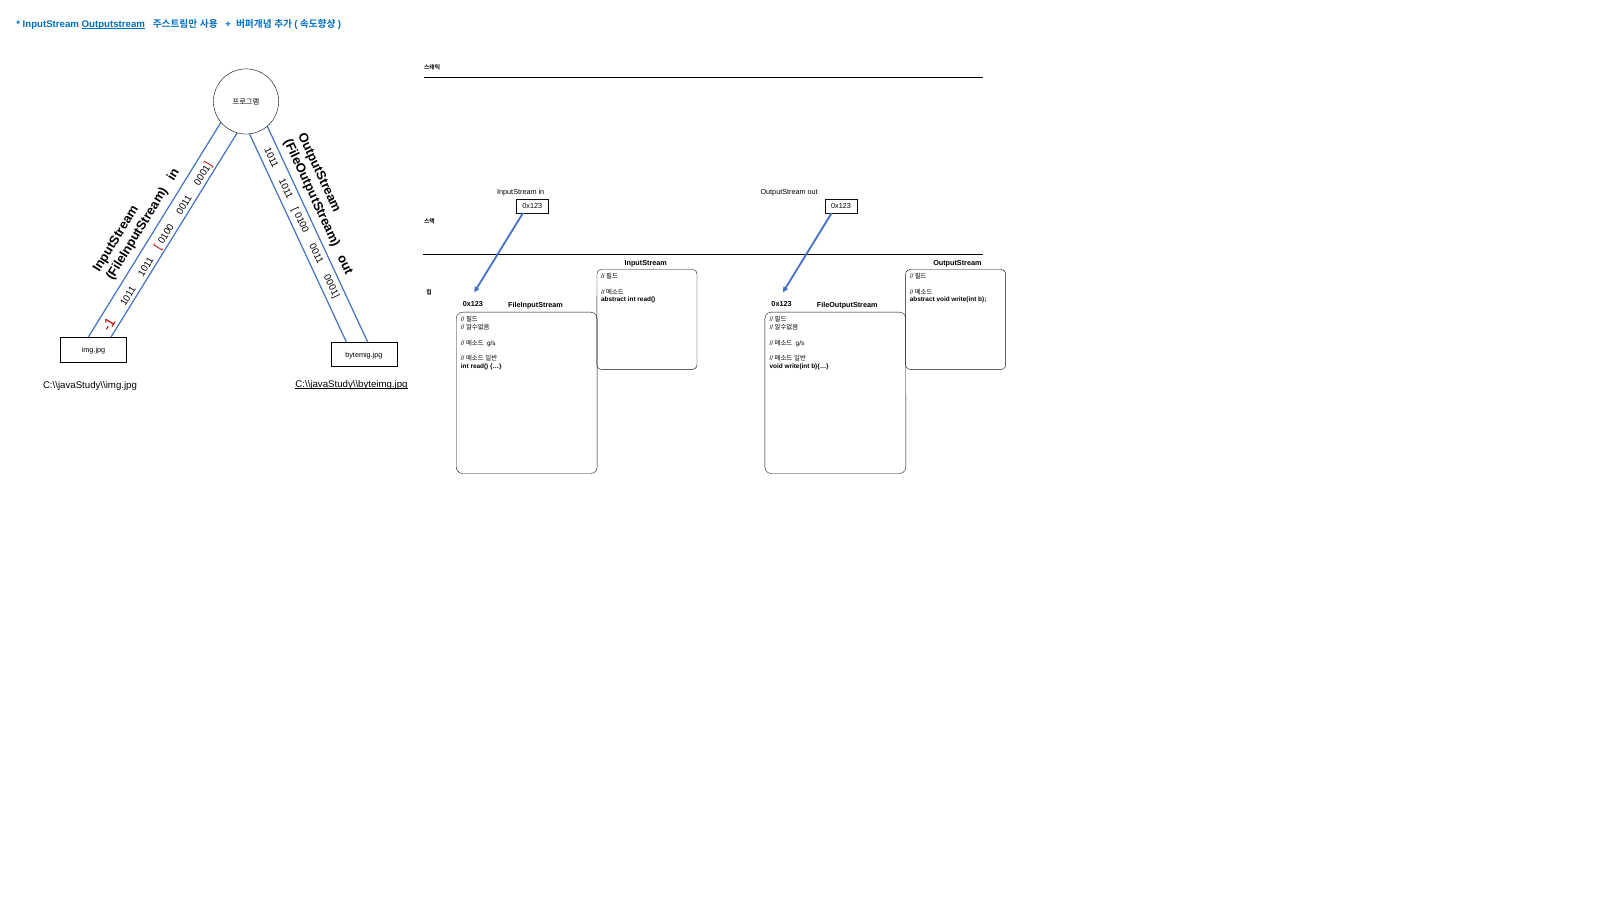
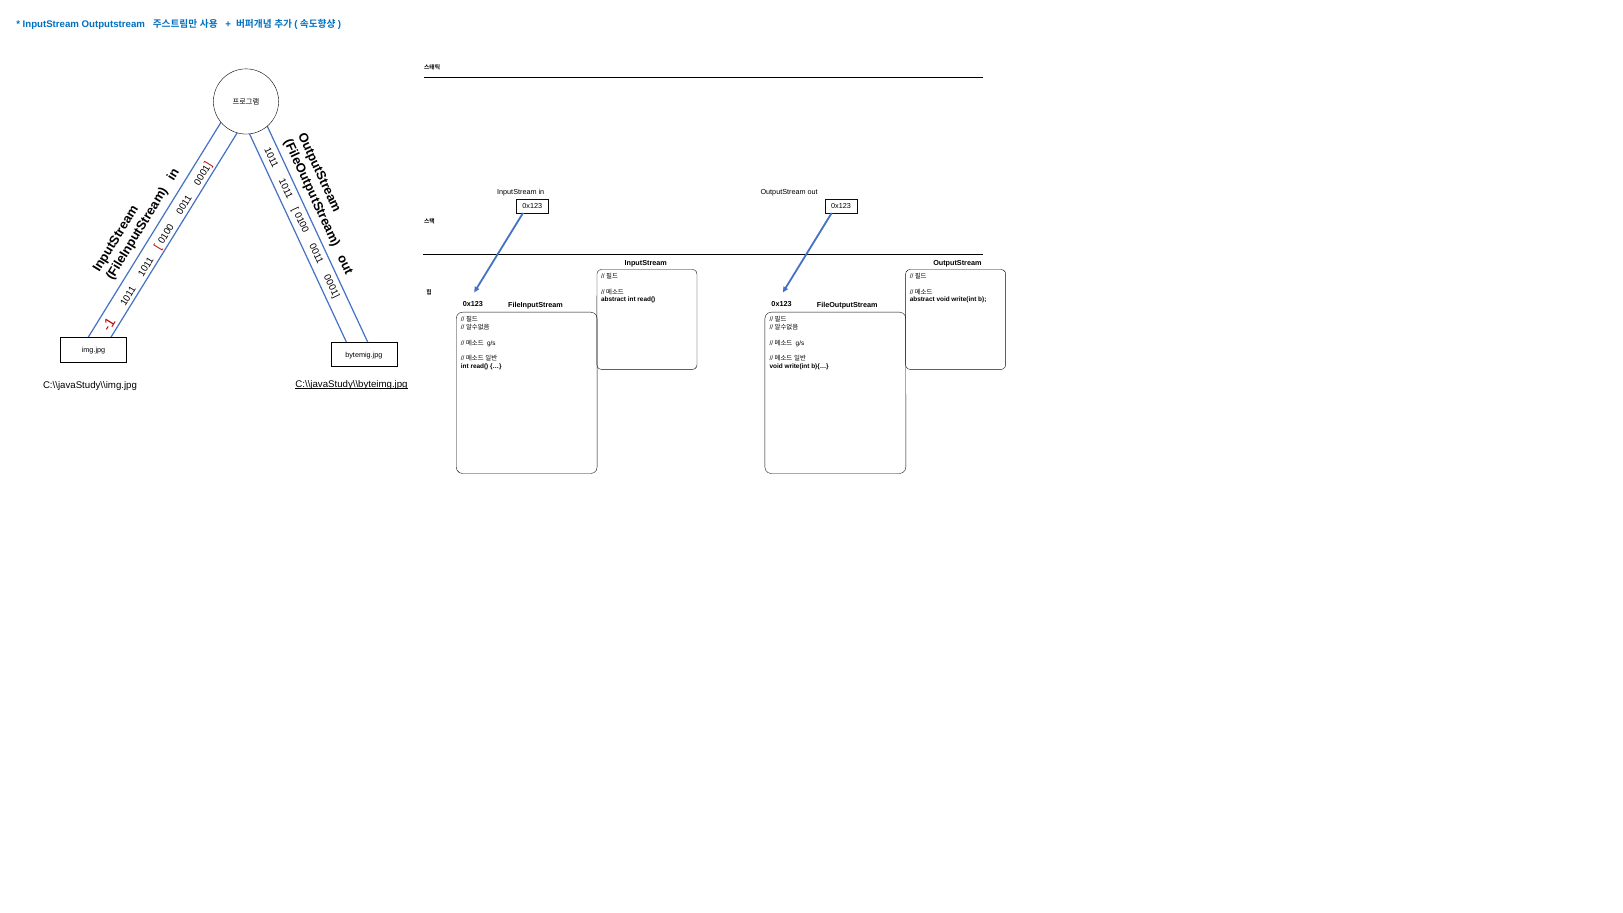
Outputstream underline: present -> none (113, 24)
